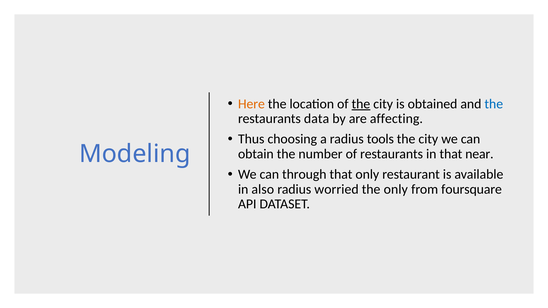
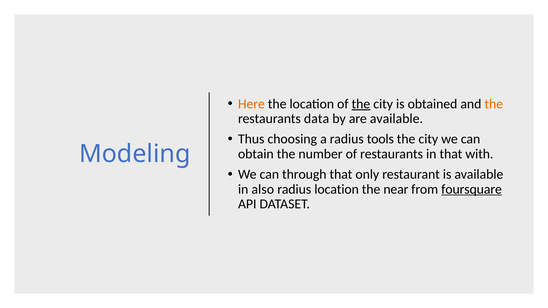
the colour: blue -> orange (494, 104)
are affecting: affecting -> available (396, 119)
near: near -> with (479, 154)
radius worried: worried -> location (337, 189)
the only: only -> near (396, 189)
foursquare underline: none -> present (472, 189)
